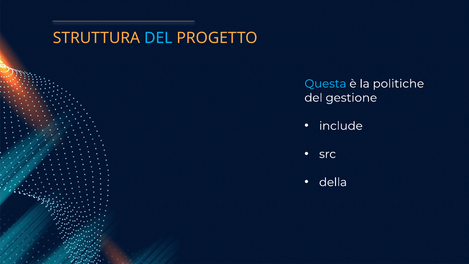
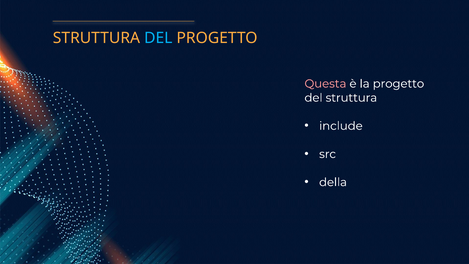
Questa colour: light blue -> pink (325, 84)
la politiche: politiche -> progetto (398, 84)
del gestione: gestione -> struttura (351, 98)
